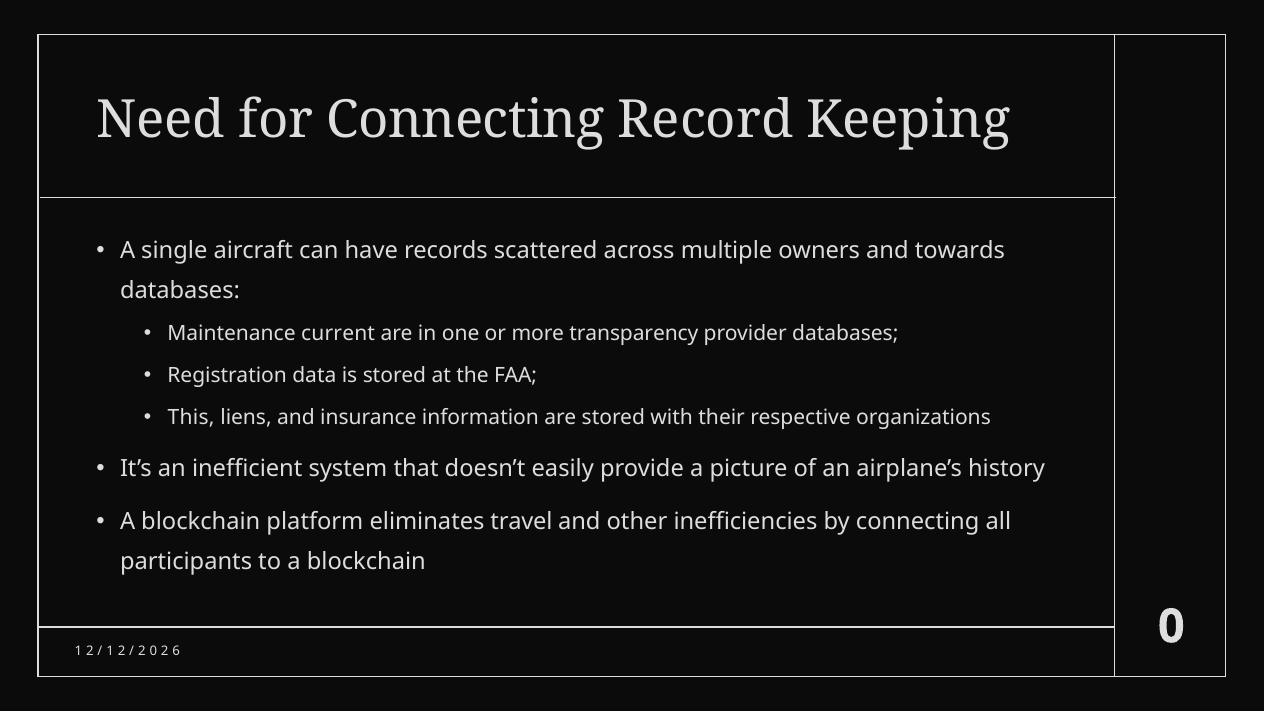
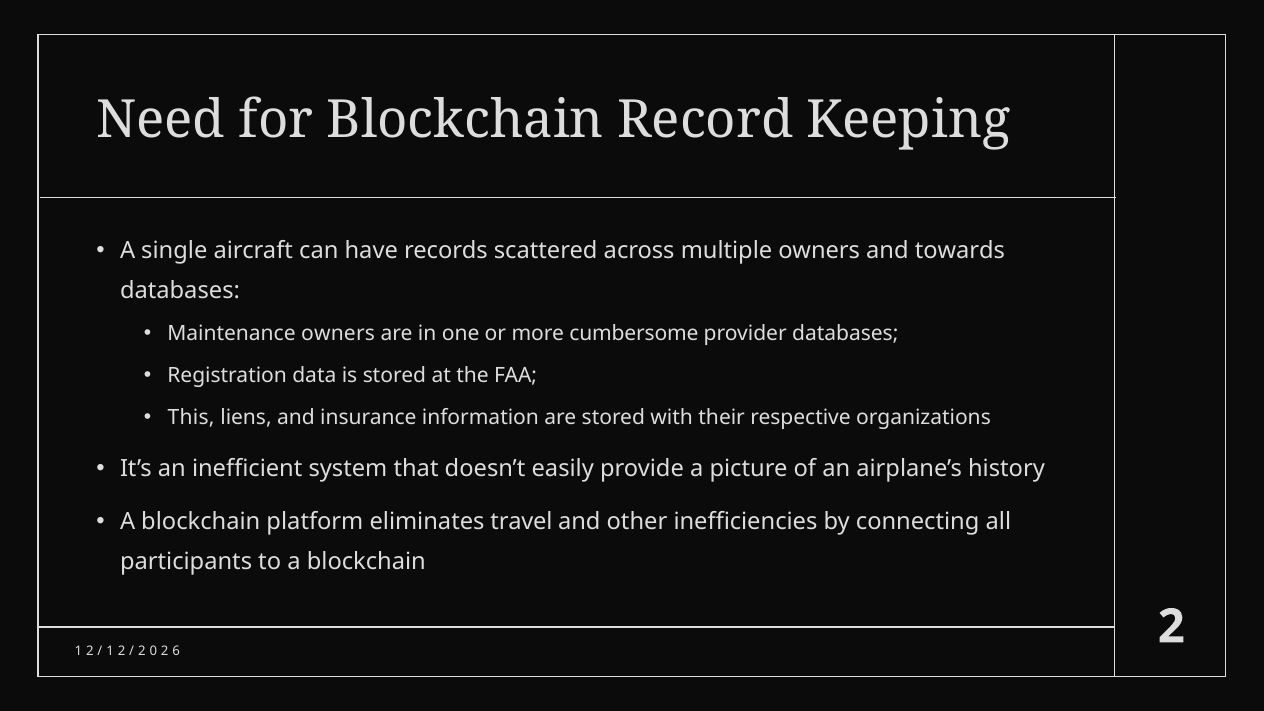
for Connecting: Connecting -> Blockchain (465, 121)
Maintenance current: current -> owners (338, 334)
transparency: transparency -> cumbersome (634, 334)
0: 0 -> 2 (1171, 627)
